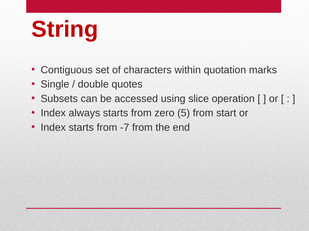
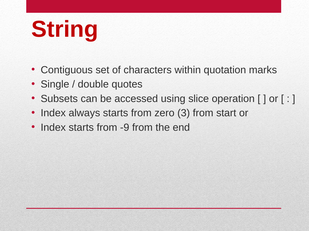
5: 5 -> 3 (184, 113)
-7: -7 -> -9 (125, 128)
